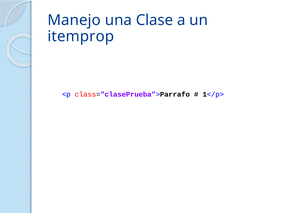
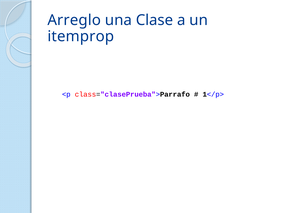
Manejo: Manejo -> Arreglo (74, 20)
